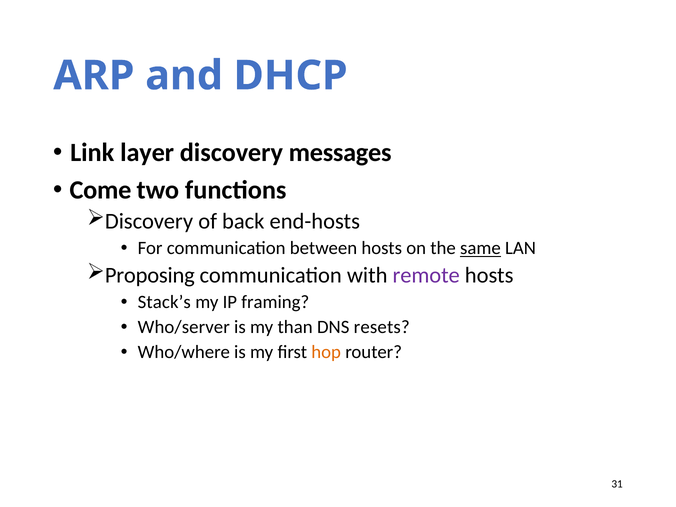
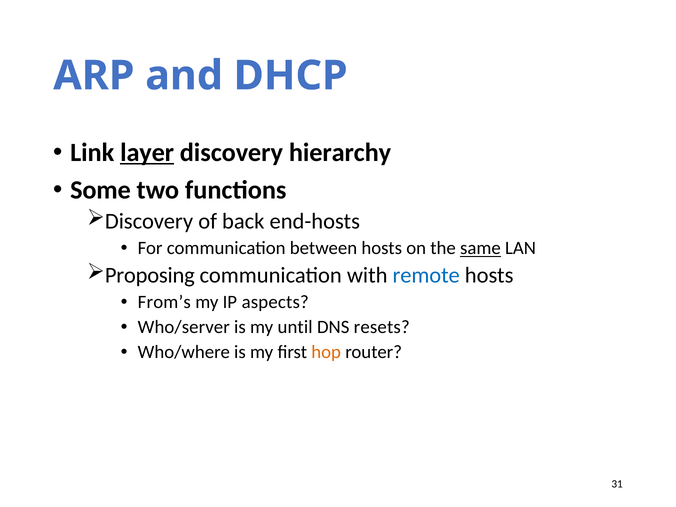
layer underline: none -> present (147, 152)
messages: messages -> hierarchy (340, 152)
Come: Come -> Some (100, 190)
remote colour: purple -> blue (426, 275)
Stack’s: Stack’s -> From’s (164, 302)
framing: framing -> aspects (275, 302)
than: than -> until (295, 327)
